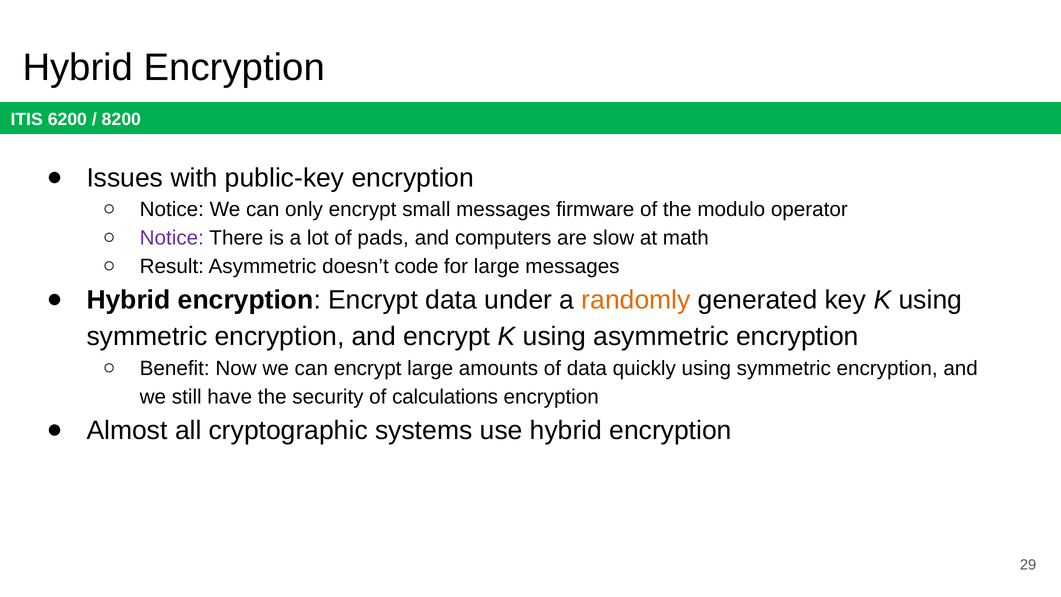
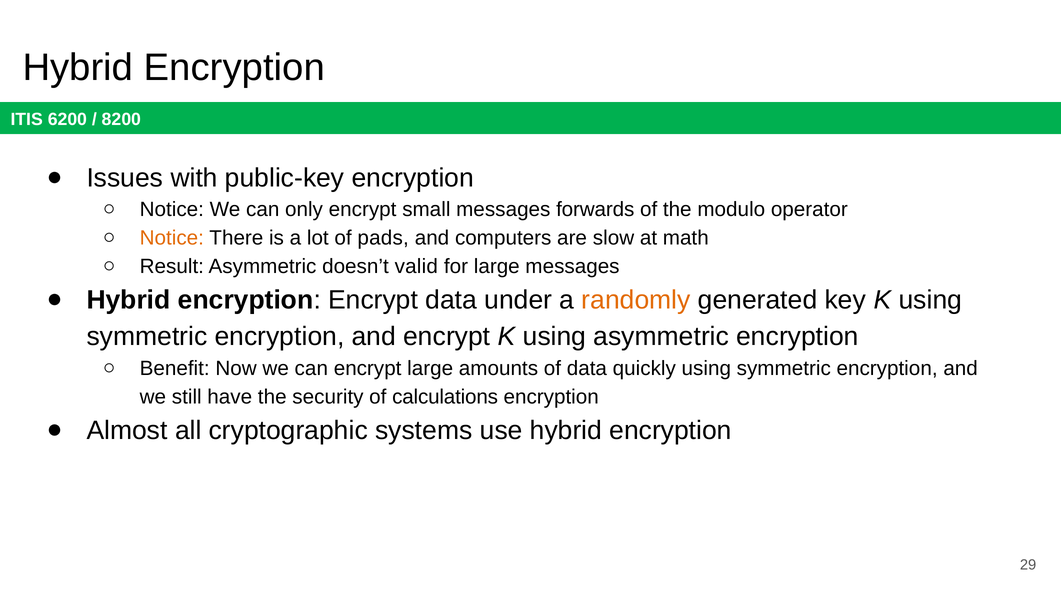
firmware: firmware -> forwards (595, 209)
Notice colour: purple -> orange (172, 238)
code: code -> valid (416, 267)
